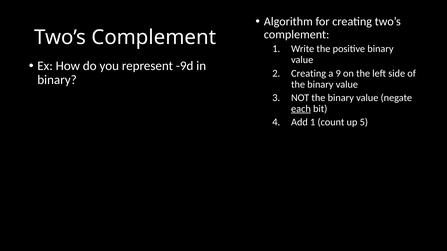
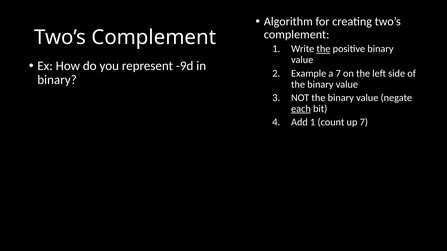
the underline: none -> present (323, 49)
Creating: Creating -> Example (309, 73)
a 9: 9 -> 7 (338, 73)
up 5: 5 -> 7 (364, 122)
